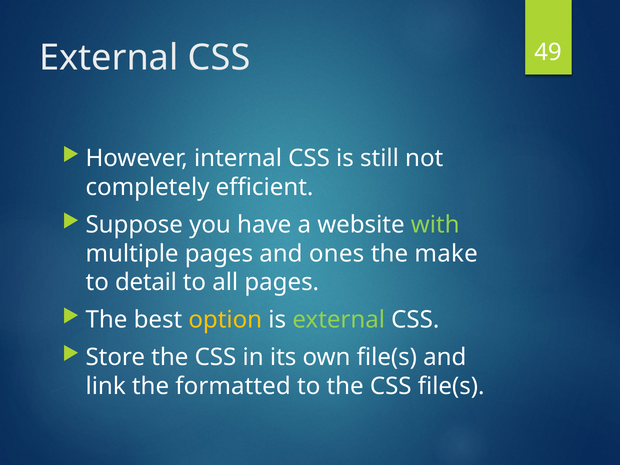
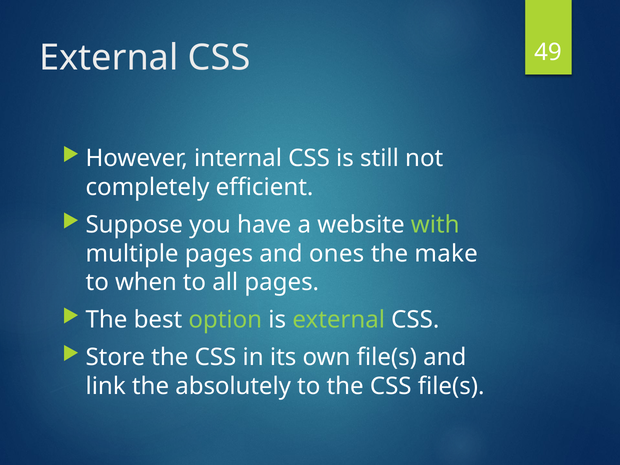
detail: detail -> when (146, 283)
option colour: yellow -> light green (225, 320)
formatted: formatted -> absolutely (233, 386)
